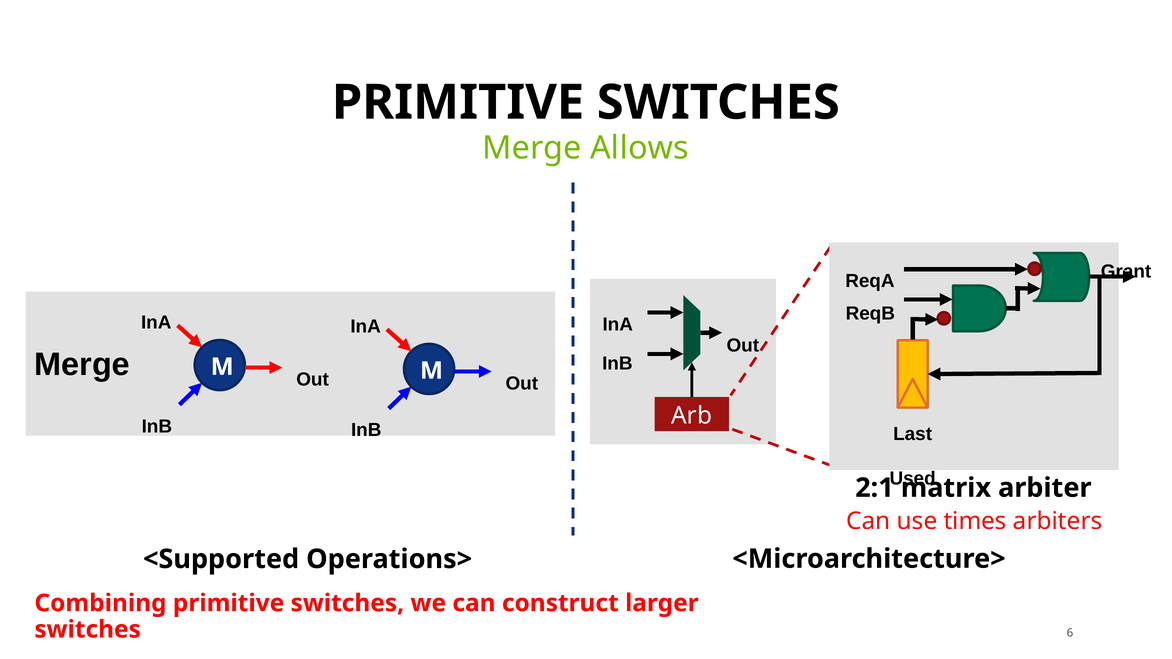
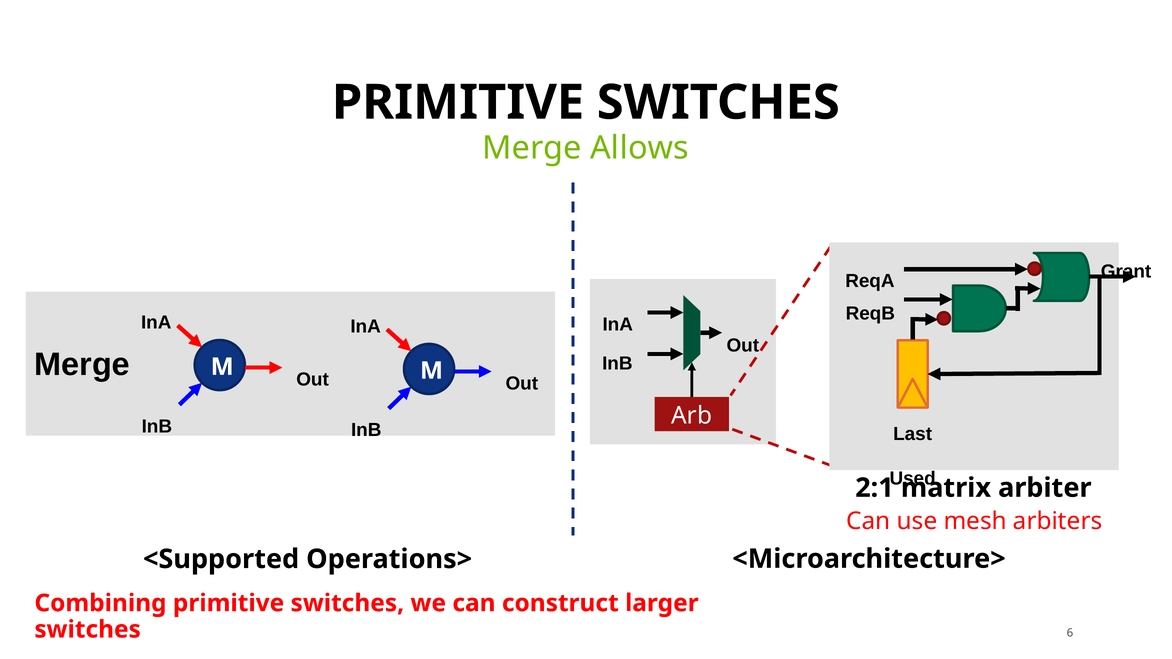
times: times -> mesh (975, 521)
